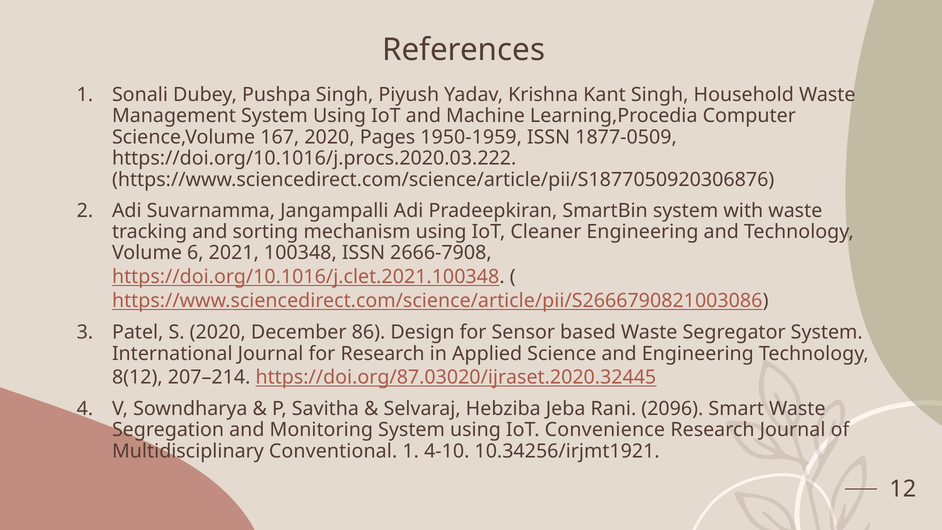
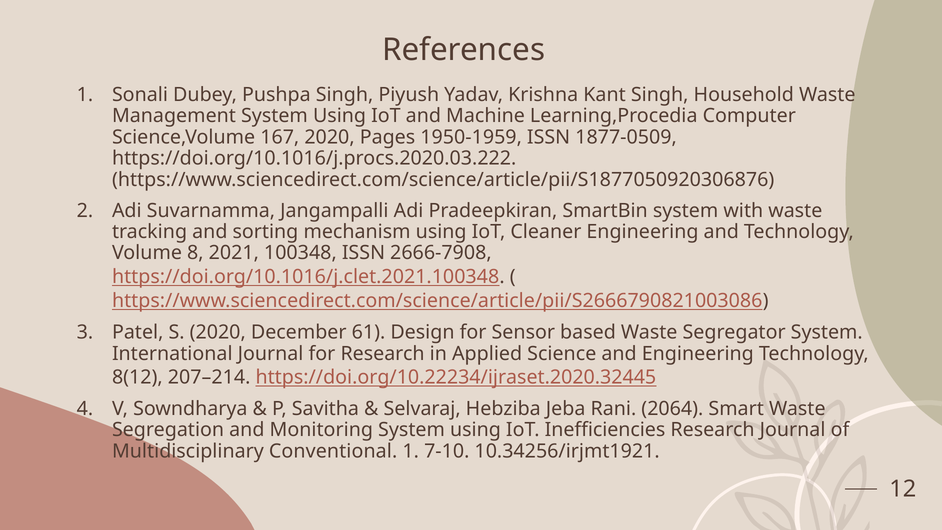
6: 6 -> 8 (195, 253)
86: 86 -> 61 (368, 332)
https://doi.org/87.03020/ijraset.2020.32445: https://doi.org/87.03020/ijraset.2020.32445 -> https://doi.org/10.22234/ijraset.2020.32445 (456, 377)
2096: 2096 -> 2064 (672, 409)
Convenience: Convenience -> Inefficiencies (605, 430)
4-10: 4-10 -> 7-10 (447, 451)
